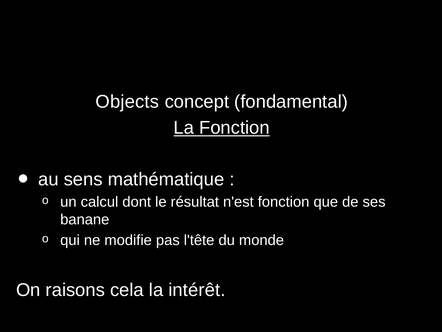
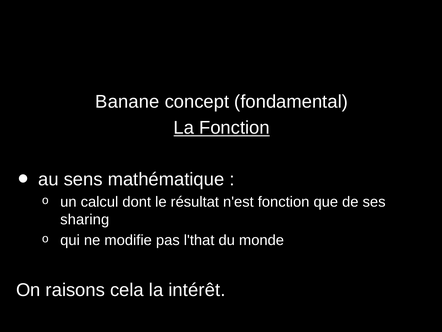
Objects: Objects -> Banane (127, 102)
banane: banane -> sharing (85, 219)
l'tête: l'tête -> l'that (199, 240)
